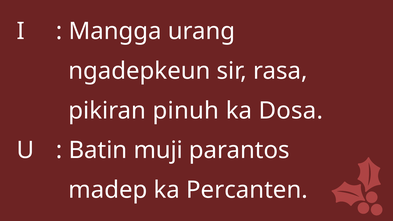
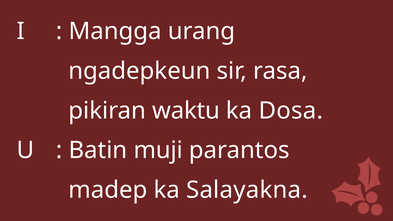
pinuh: pinuh -> waktu (186, 111)
Percanten: Percanten -> Salayakna (247, 190)
